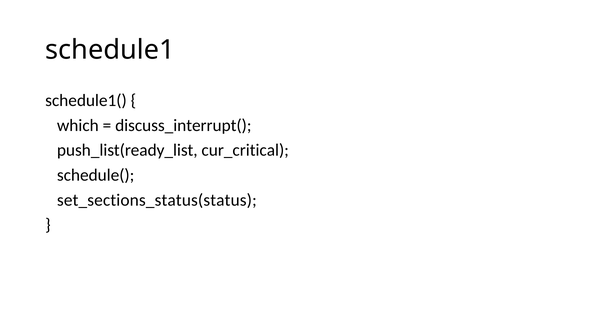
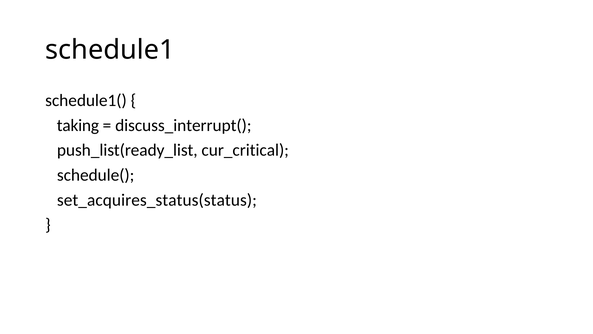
which: which -> taking (78, 125)
set_sections_status(status: set_sections_status(status -> set_acquires_status(status (157, 200)
